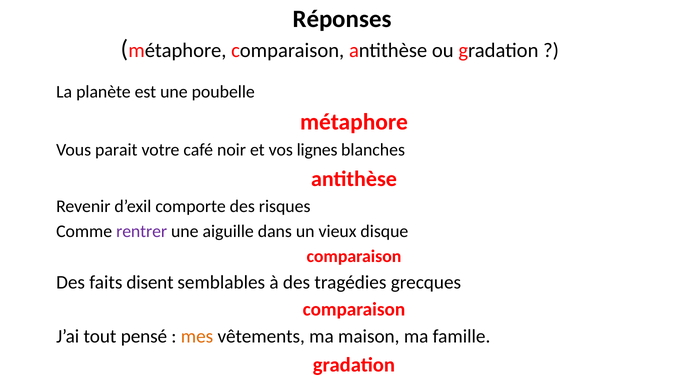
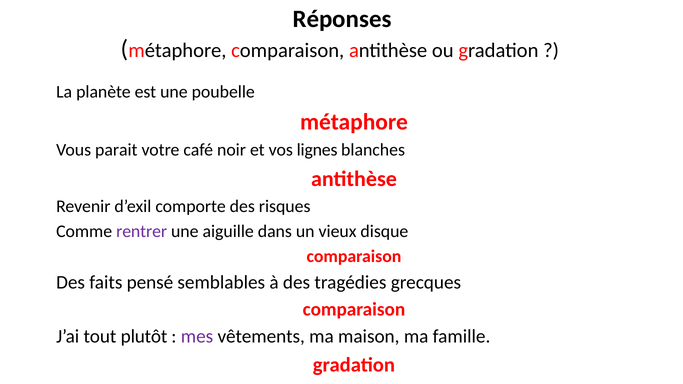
disent: disent -> pensé (150, 283)
pensé: pensé -> plutôt (144, 337)
mes colour: orange -> purple (197, 337)
